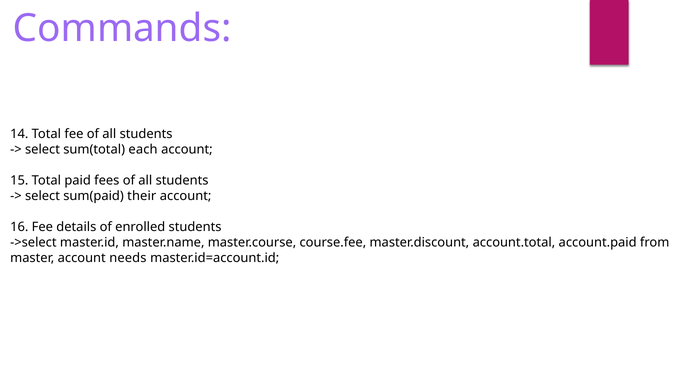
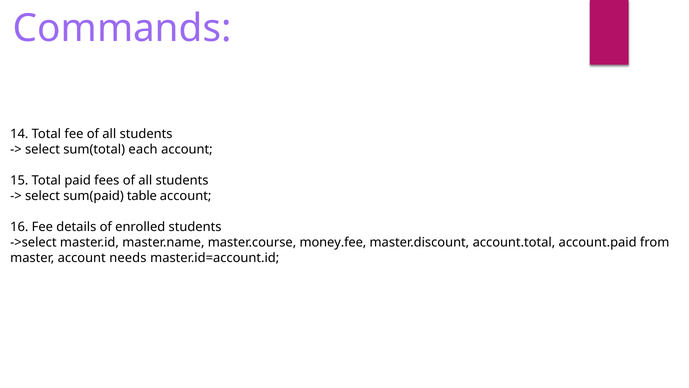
their: their -> table (142, 196)
course.fee: course.fee -> money.fee (333, 242)
